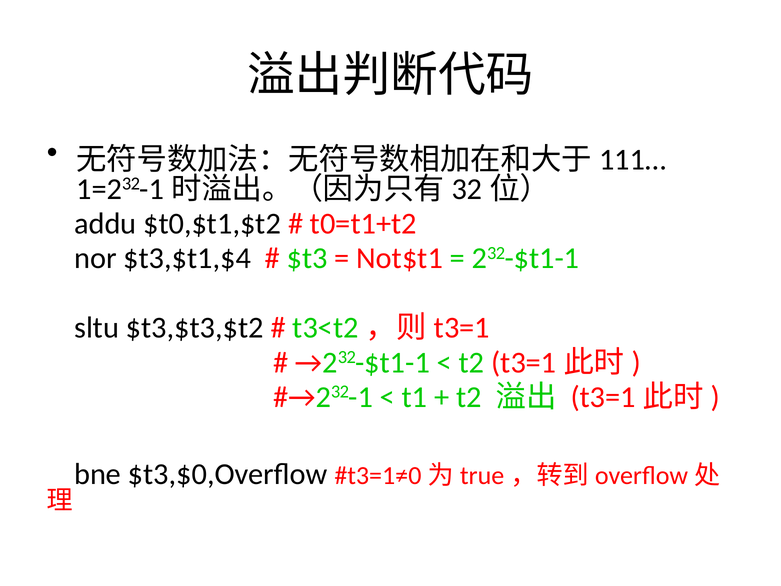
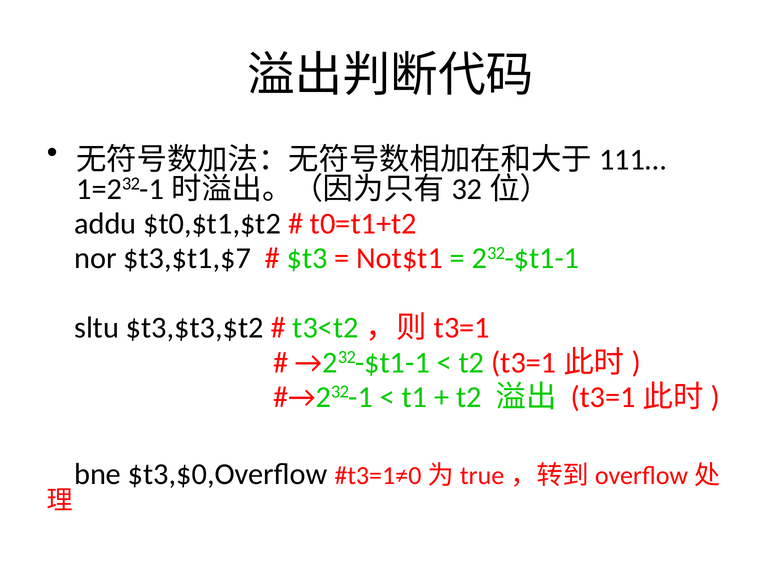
$t3,$t1,$4: $t3,$t1,$4 -> $t3,$t1,$7 (187, 258)
